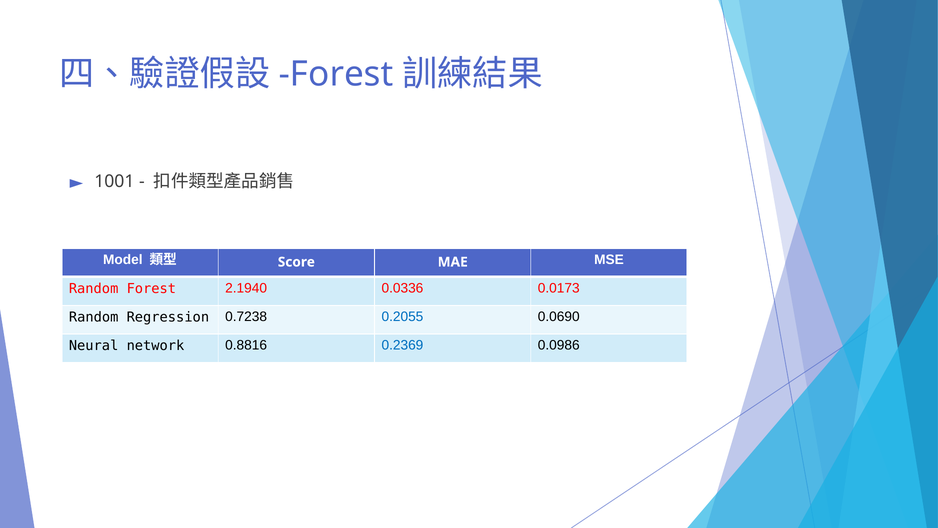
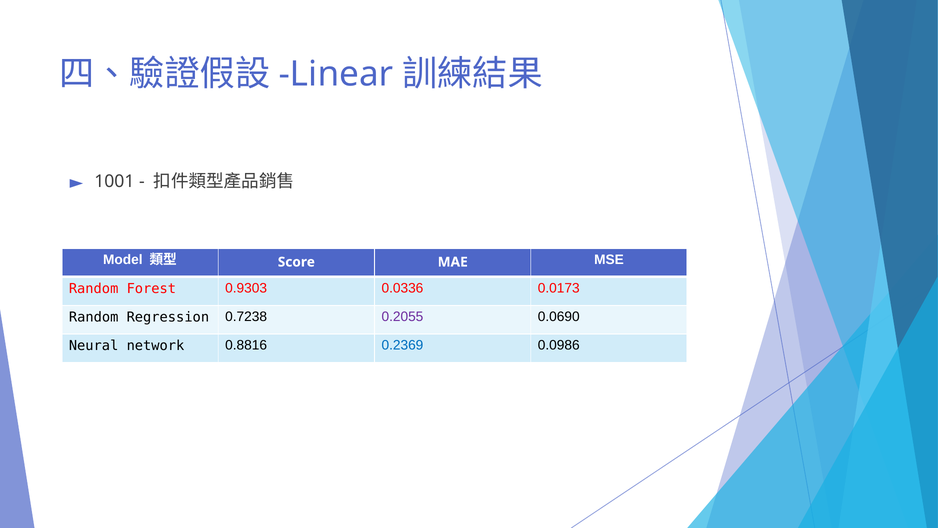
Forest: Forest -> Linear (336, 74)
2.1940: 2.1940 -> 0.9303 (246, 288)
0.2055 colour: blue -> purple (402, 317)
